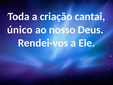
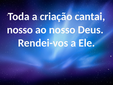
único: único -> nosso (20, 30)
